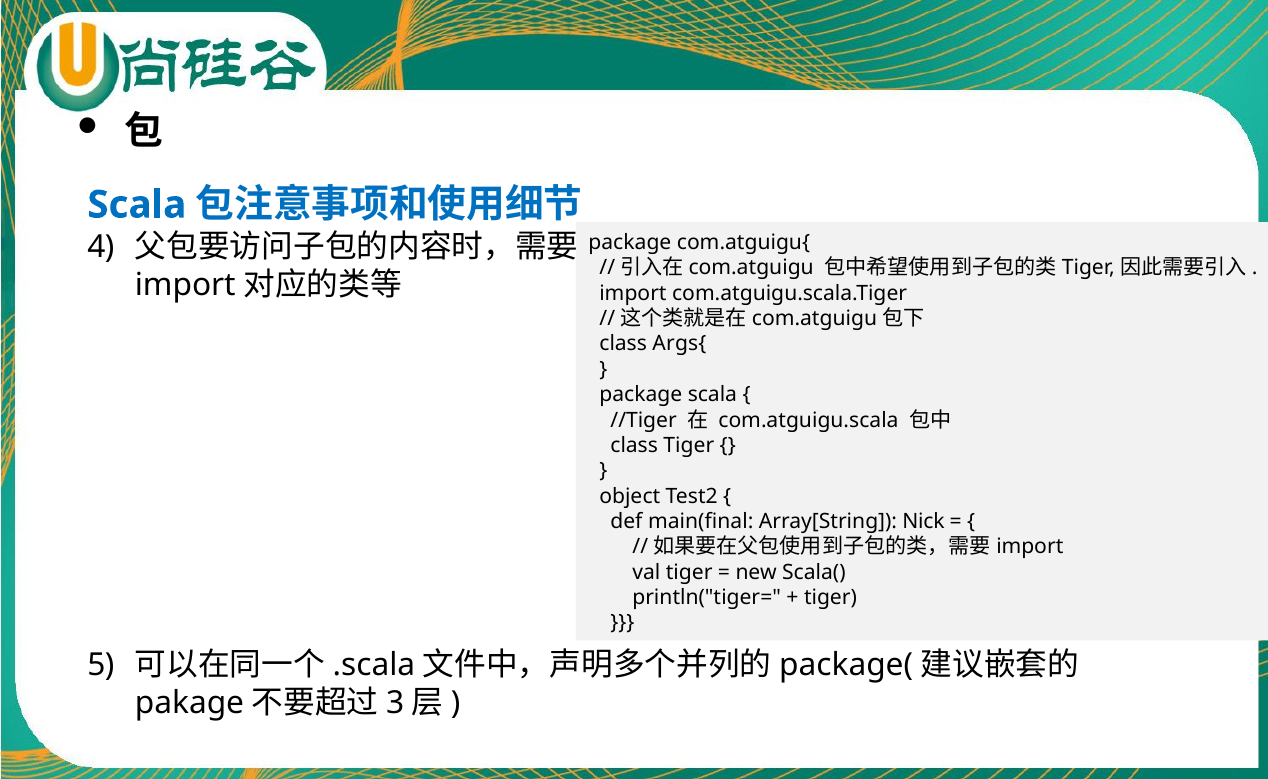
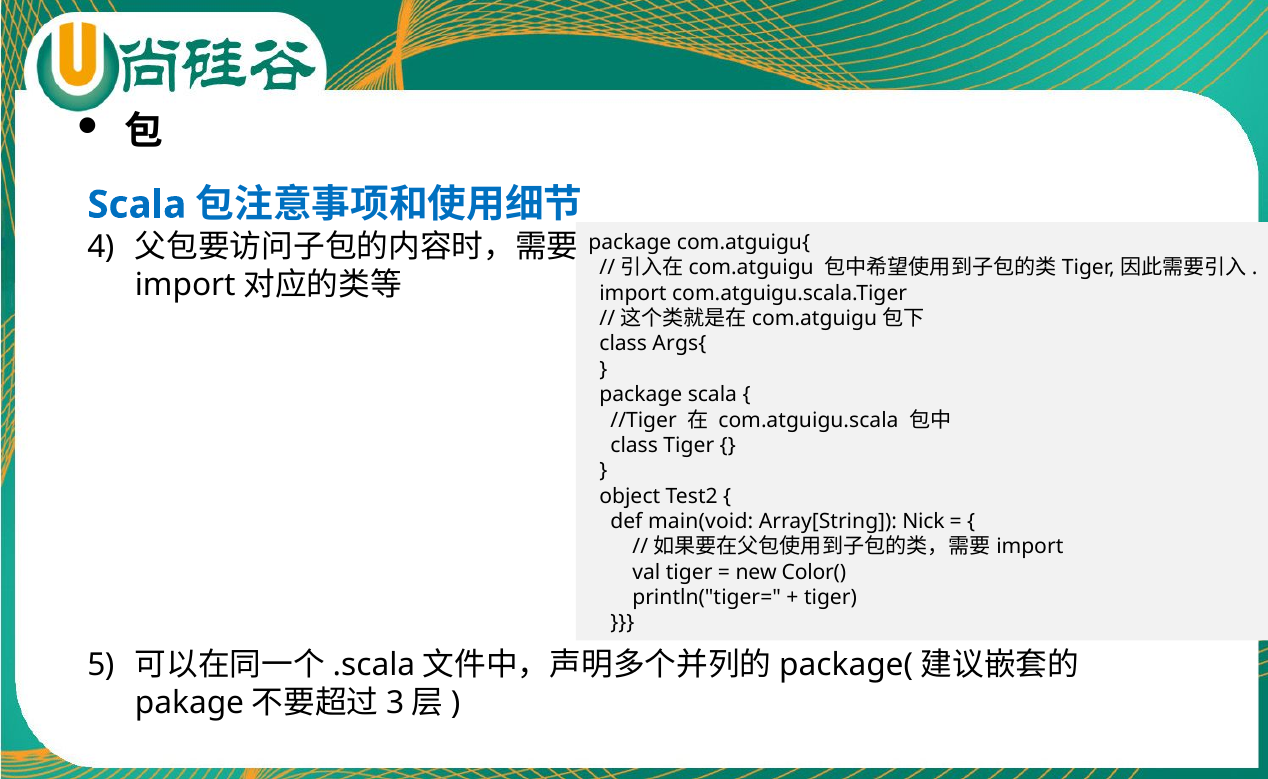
main(final: main(final -> main(void (701, 521)
Scala(: Scala( -> Color( (814, 572)
